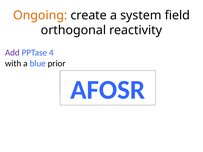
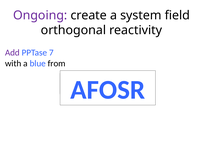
Ongoing colour: orange -> purple (40, 15)
4: 4 -> 7 (51, 53)
prior: prior -> from (57, 64)
